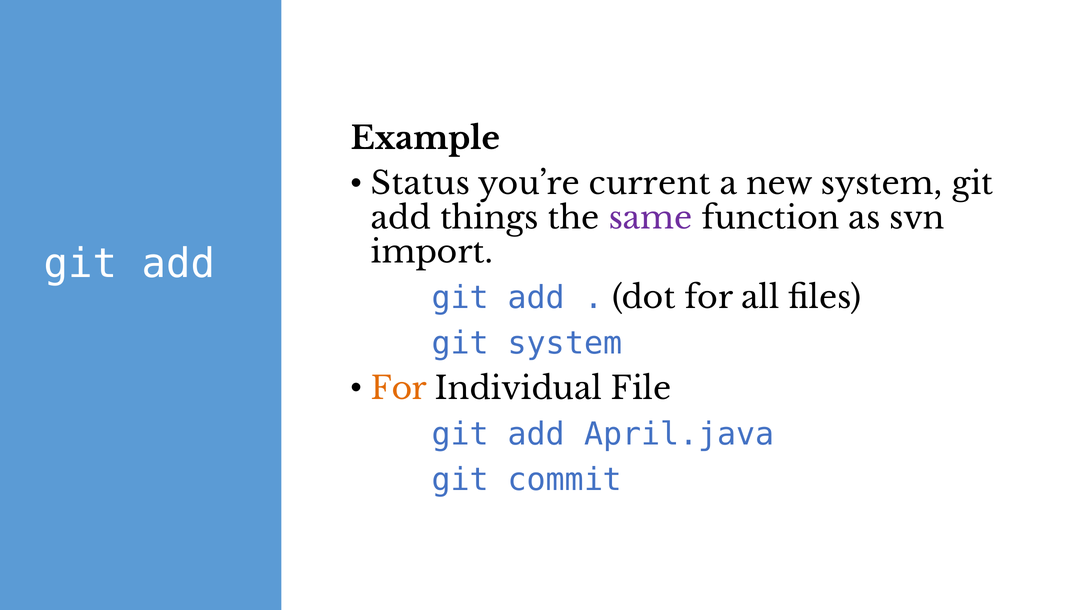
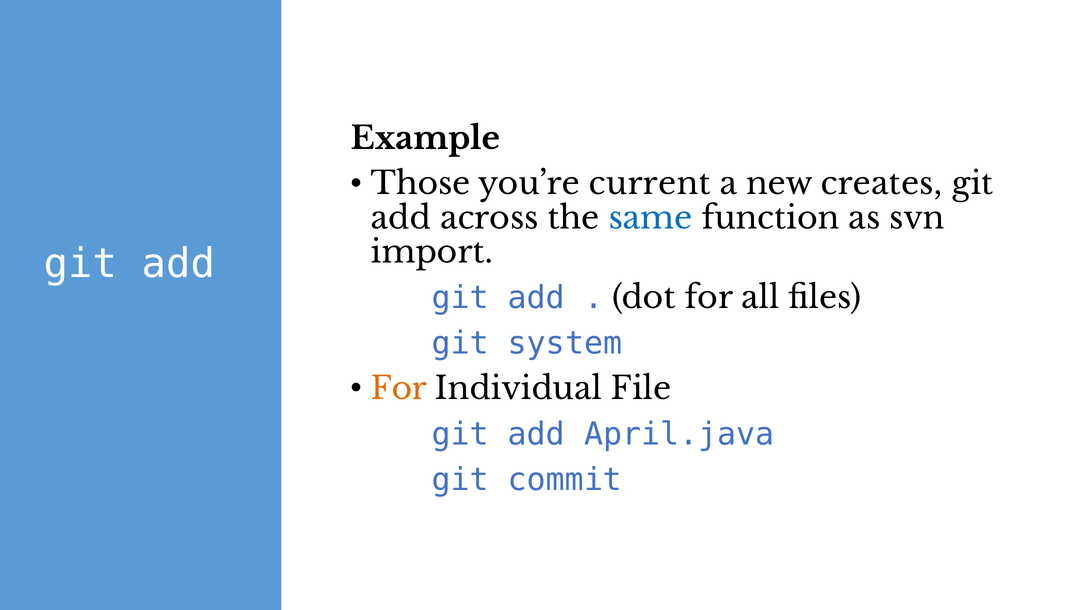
Status: Status -> Those (421, 184)
new system: system -> creates (882, 184)
things: things -> across (489, 218)
same colour: purple -> blue (650, 218)
